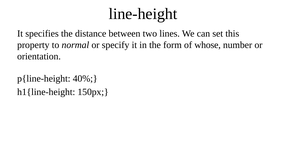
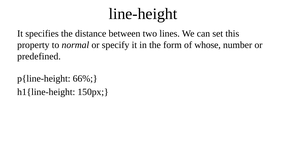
orientation: orientation -> predefined (39, 56)
40%: 40% -> 66% (85, 79)
